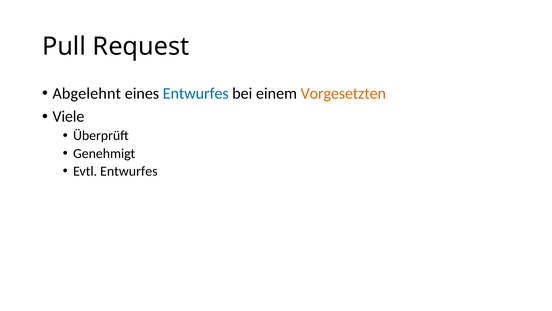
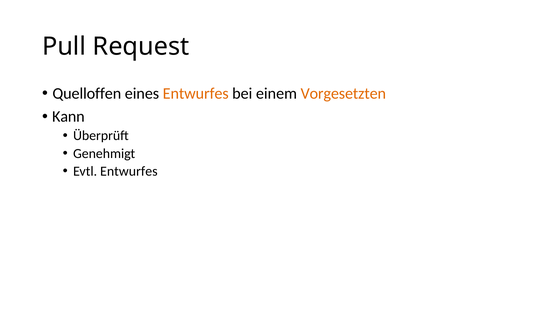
Abgelehnt: Abgelehnt -> Quelloffen (87, 93)
Entwurfes colour: blue -> orange (196, 93)
Viele: Viele -> Kann (68, 116)
